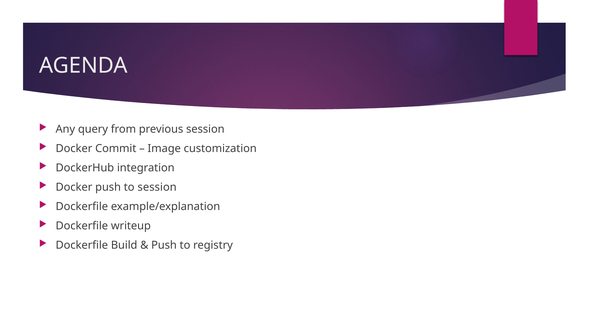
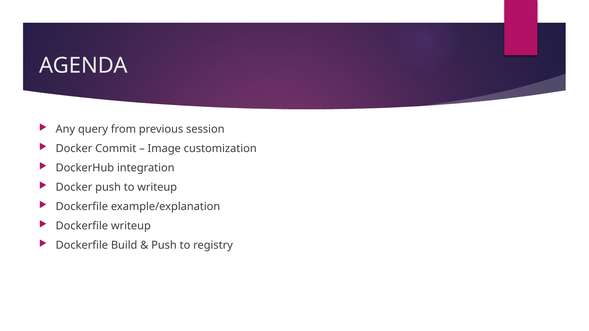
to session: session -> writeup (157, 187)
